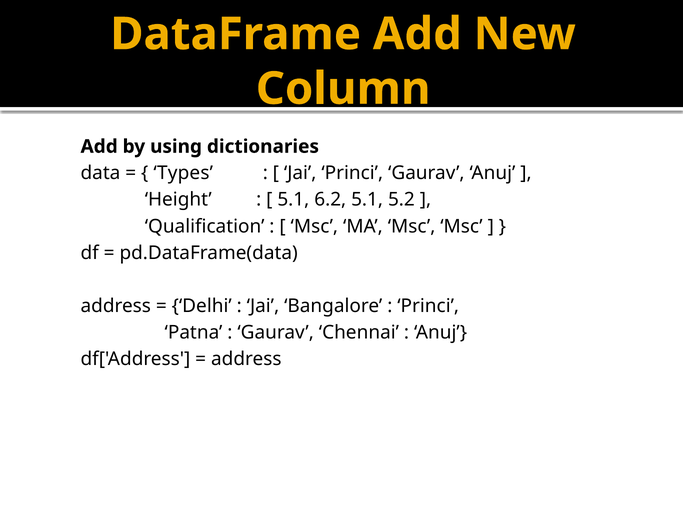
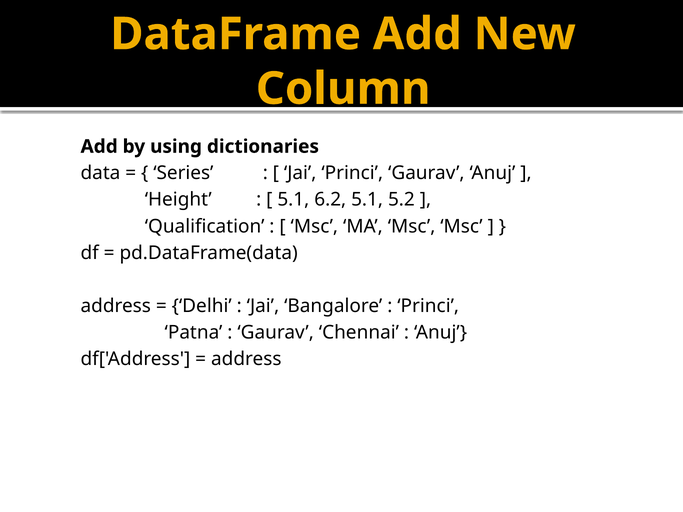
Types: Types -> Series (183, 173)
